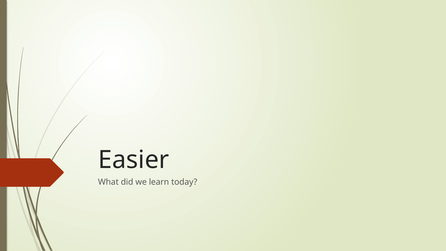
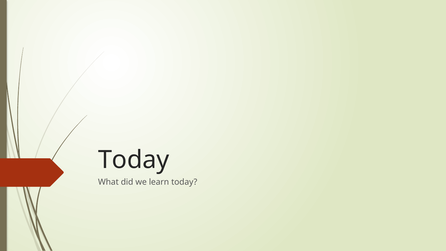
Easier: Easier -> Today (134, 160)
